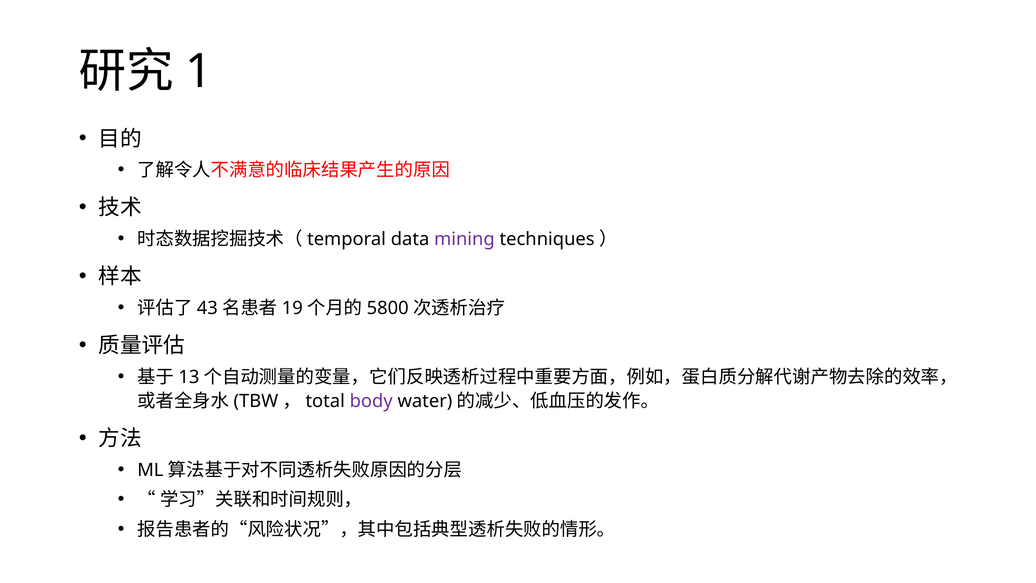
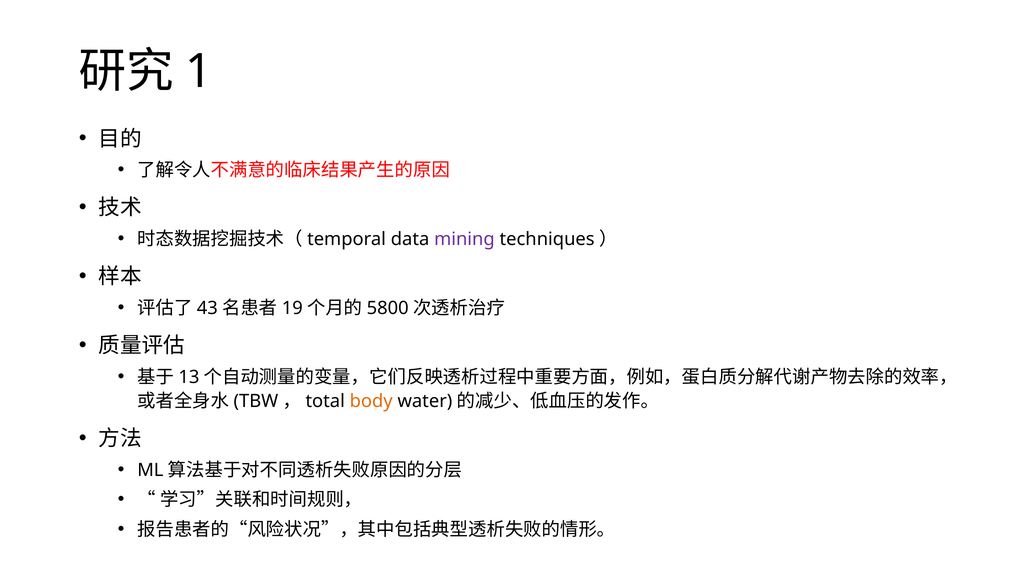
body colour: purple -> orange (371, 401)
